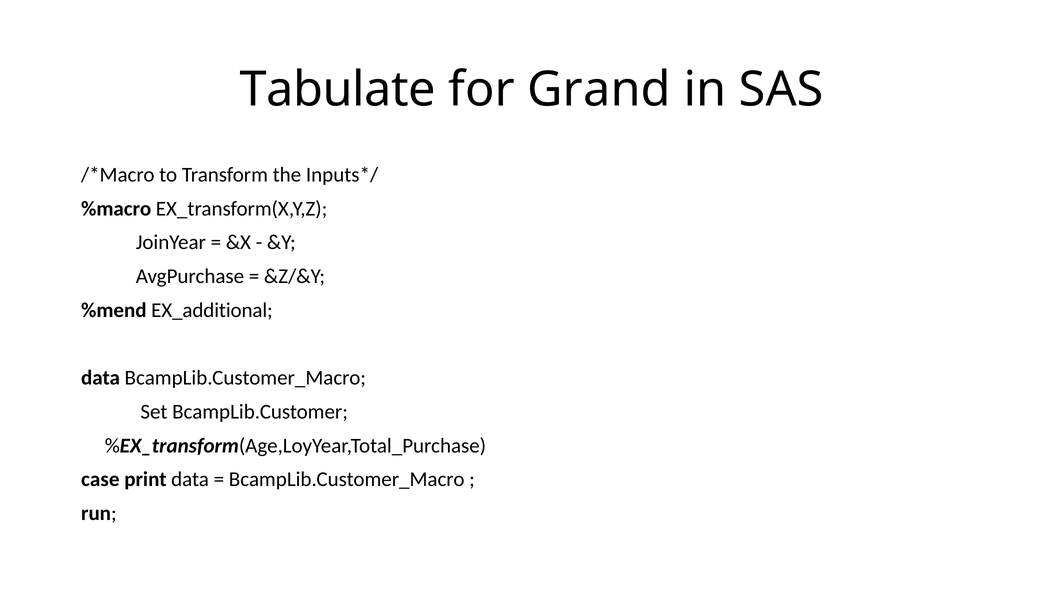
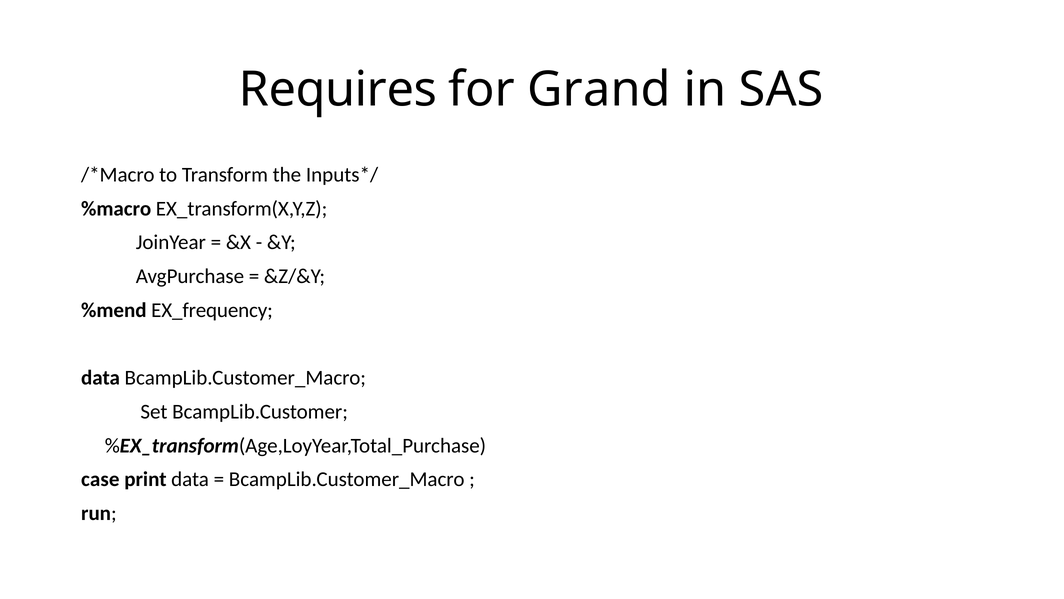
Tabulate: Tabulate -> Requires (338, 89)
EX_additional: EX_additional -> EX_frequency (212, 310)
